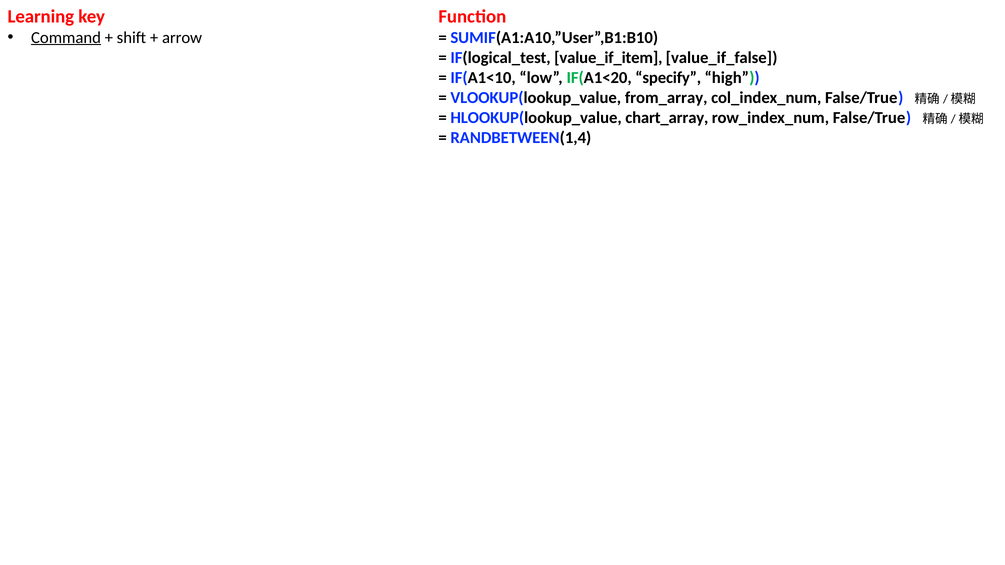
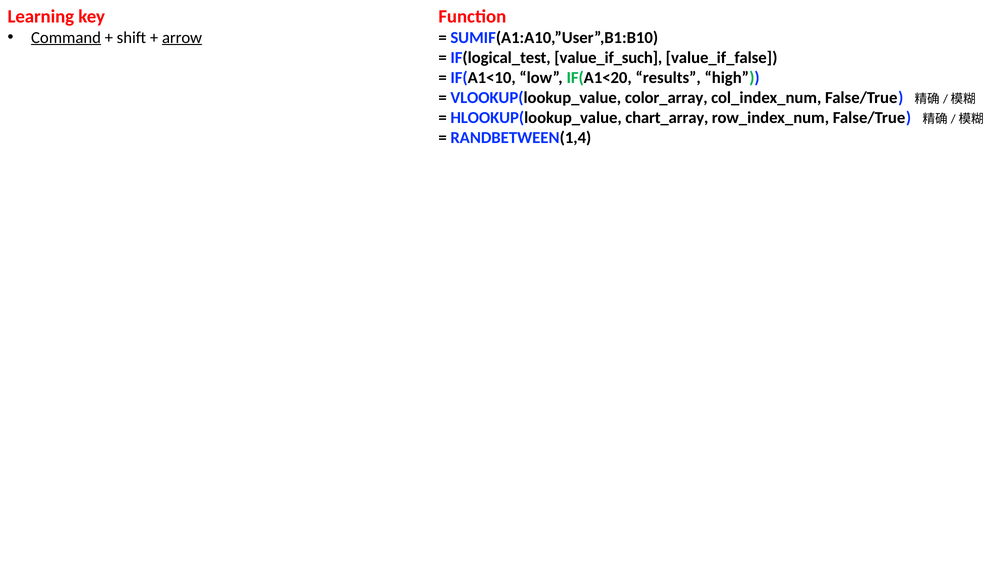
arrow underline: none -> present (182, 38)
value_if_item: value_if_item -> value_if_such (608, 58)
specify: specify -> results (668, 78)
from_array: from_array -> color_array (666, 98)
